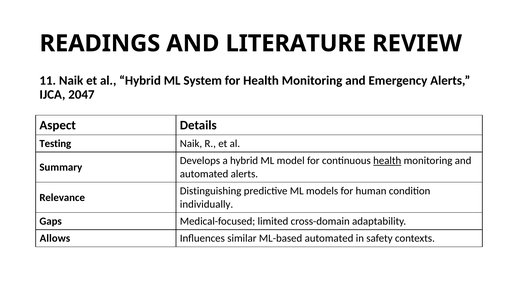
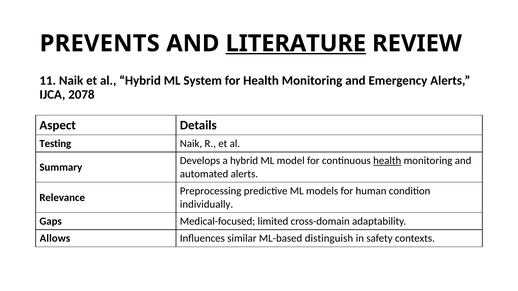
READINGS: READINGS -> PREVENTS (100, 44)
LITERATURE underline: none -> present (296, 44)
2047: 2047 -> 2078 (81, 95)
Distinguishing: Distinguishing -> Preprocessing (211, 191)
ML-based automated: automated -> distinguish (329, 239)
